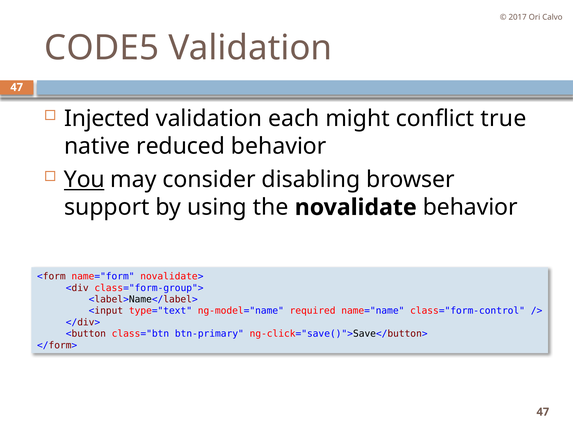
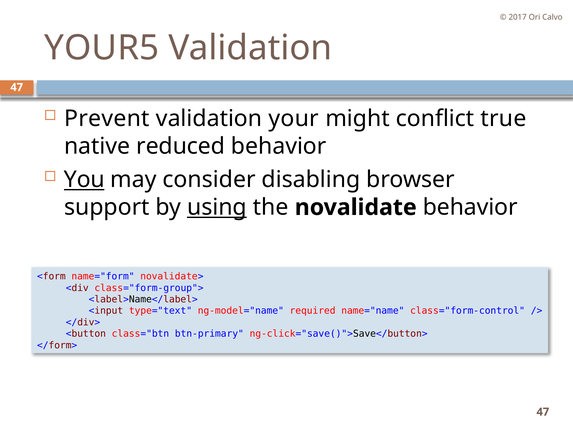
CODE5: CODE5 -> YOUR5 (102, 48)
Injected: Injected -> Prevent (107, 119)
each: each -> your (294, 119)
using underline: none -> present (217, 207)
